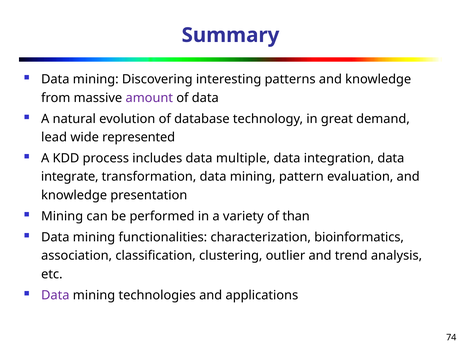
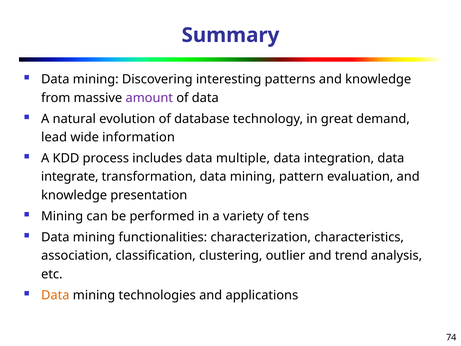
represented: represented -> information (139, 137)
than: than -> tens (296, 216)
bioinformatics: bioinformatics -> characteristics (359, 237)
Data colour: purple -> orange (55, 295)
